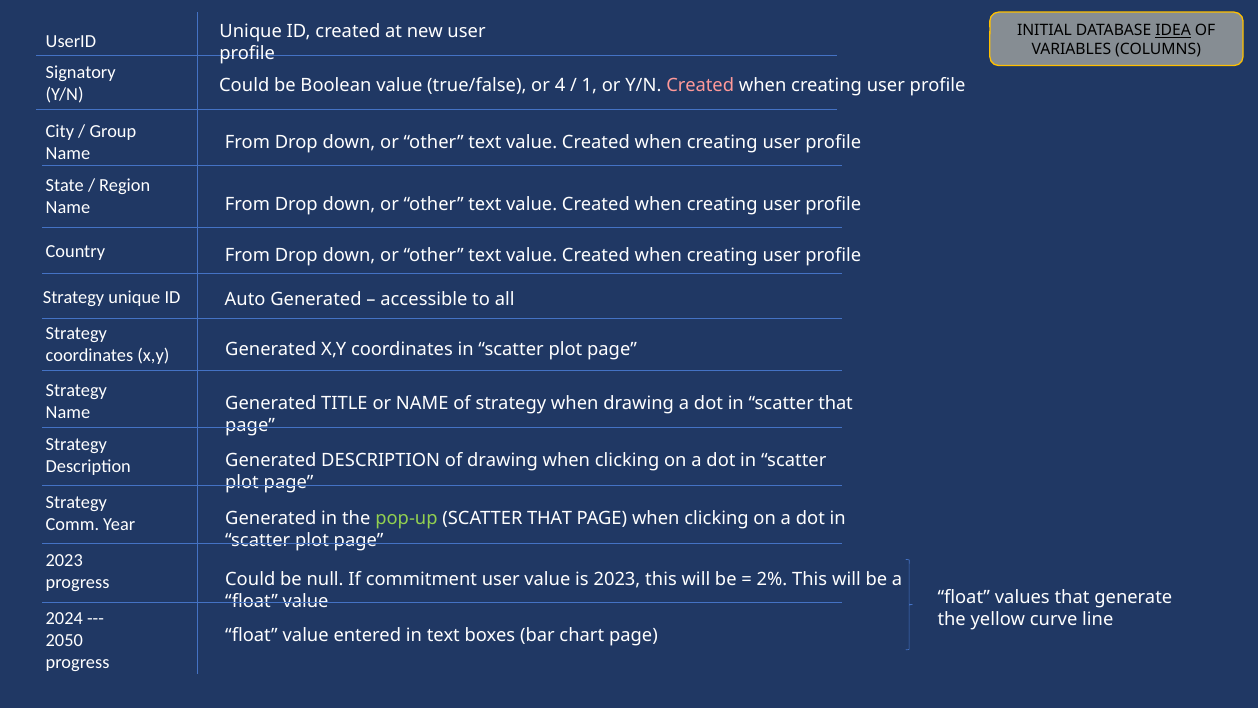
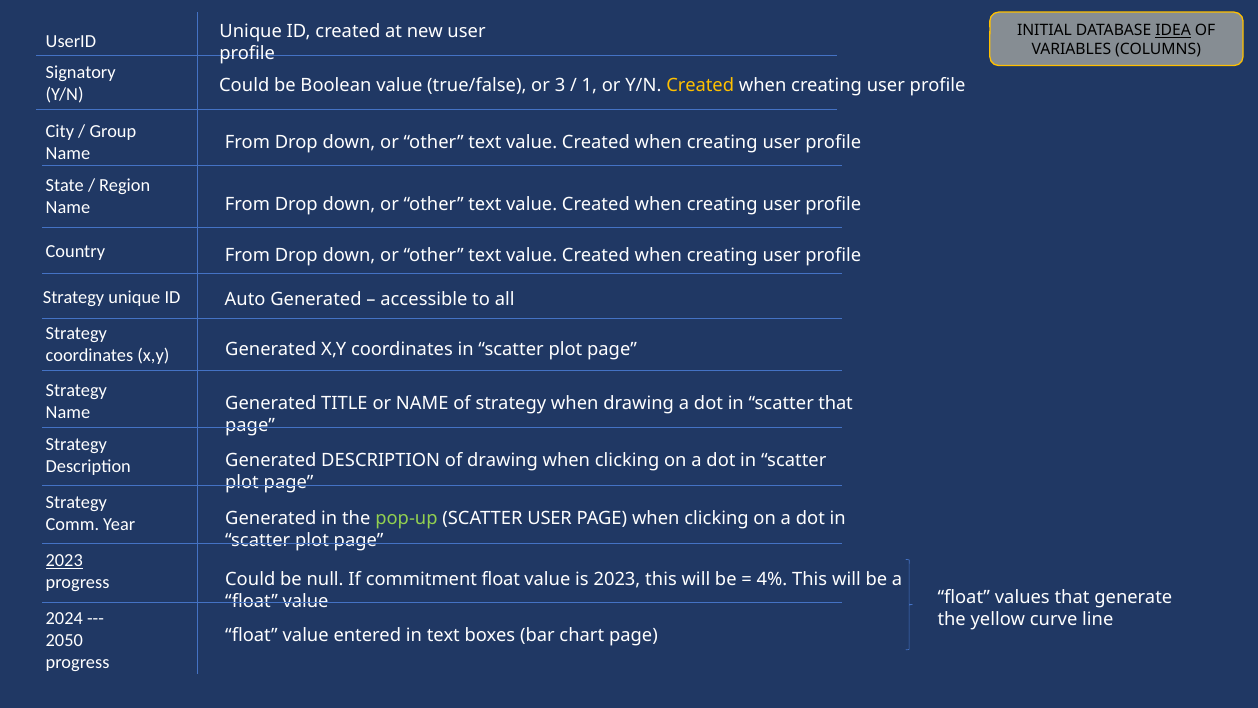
4: 4 -> 3 (560, 85)
Created colour: pink -> yellow (700, 85)
THAT: THAT -> USER (550, 518)
2023 underline: none -> present (64, 560)
commitment user: user -> float (501, 579)
2%: 2% -> 4% (772, 579)
